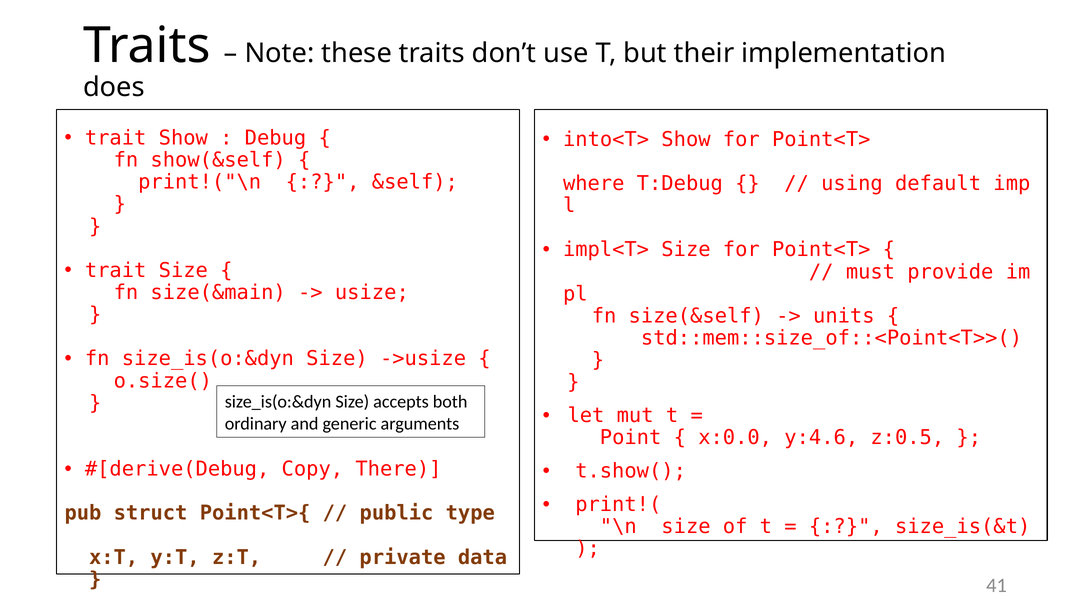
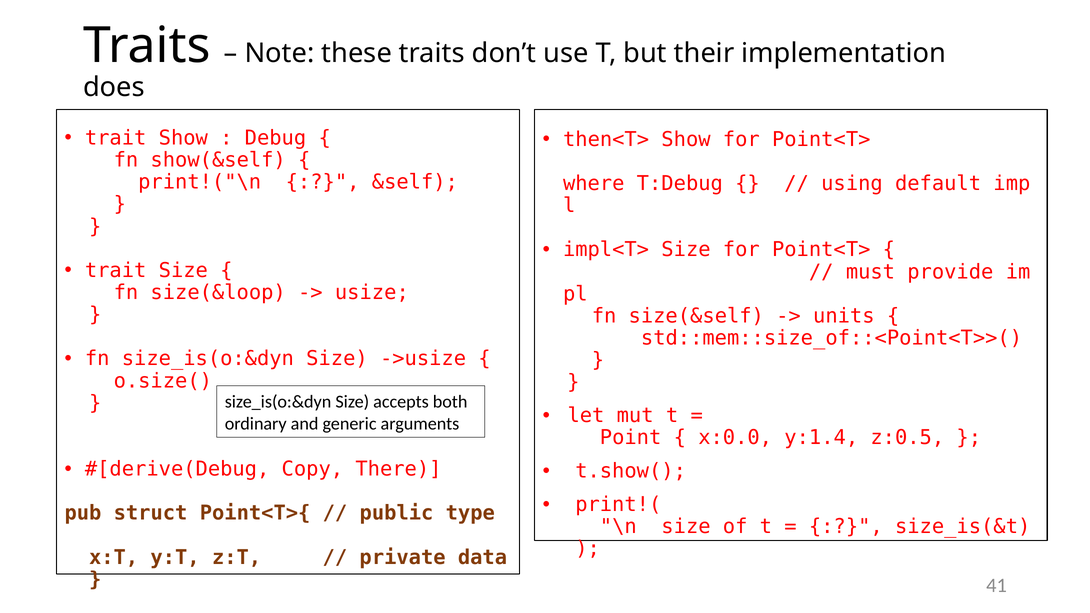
into<T>: into<T> -> then<T> (606, 139)
size(&main: size(&main -> size(&loop (218, 293)
y:4.6: y:4.6 -> y:1.4 (821, 438)
